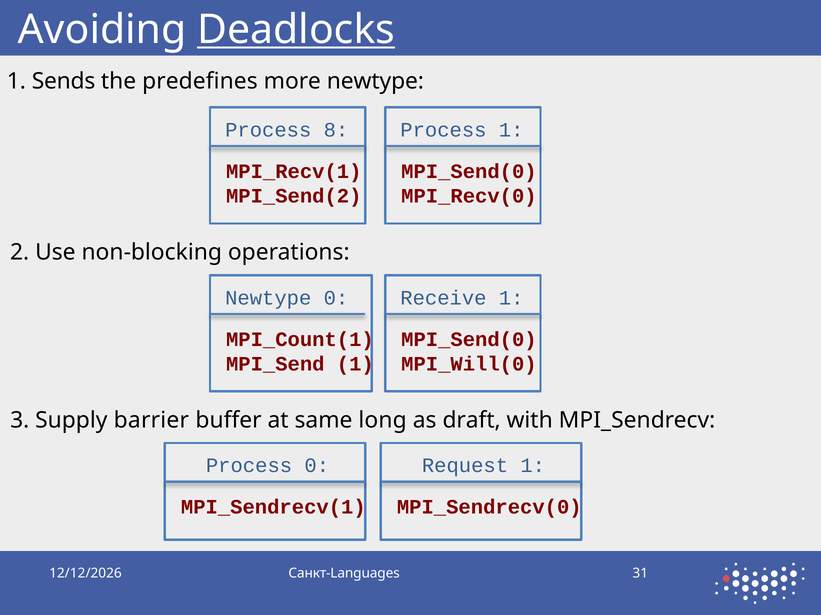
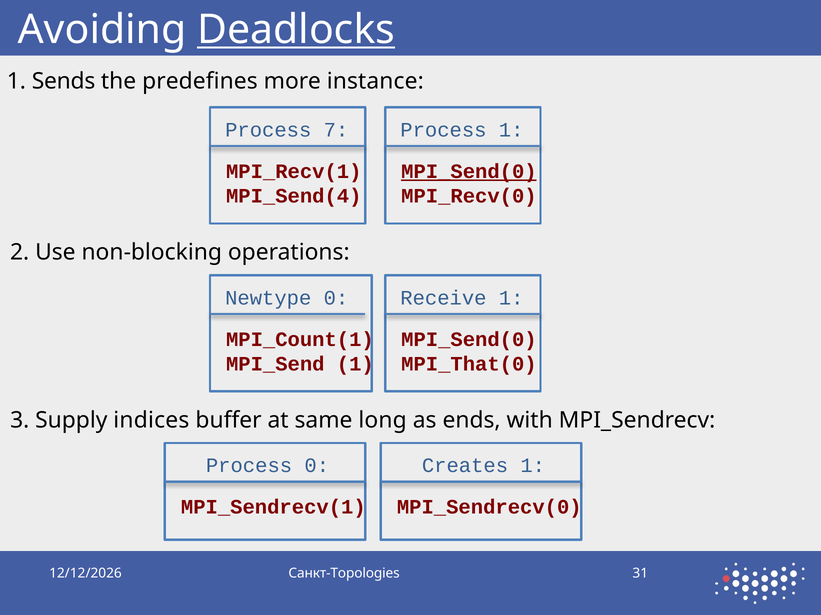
more newtype: newtype -> instance (375, 82)
8: 8 -> 7 (336, 130)
MPI_Send(0 underline: none -> present (469, 172)
MPI_Send(2: MPI_Send(2 -> MPI_Send(4 (294, 196)
MPI_Will(0: MPI_Will(0 -> MPI_That(0 (469, 364)
barrier: barrier -> indices (151, 421)
draft: draft -> ends (472, 421)
Request: Request -> Creates (465, 466)
Санкт-Languages: Санкт-Languages -> Санкт-Topologies (344, 574)
